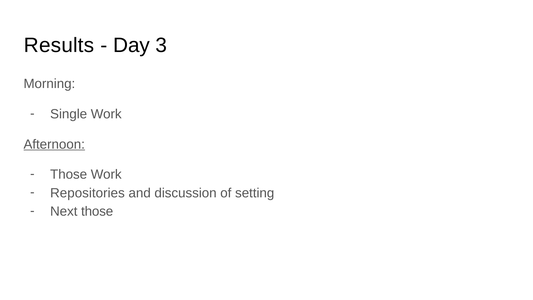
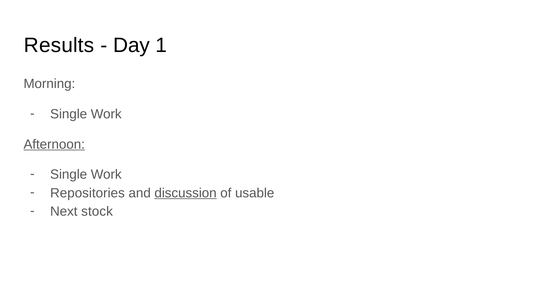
3: 3 -> 1 (161, 45)
Those: Those -> Single (69, 174)
discussion underline: none -> present (186, 193)
setting: setting -> usable (255, 193)
Next those: those -> stock (97, 211)
